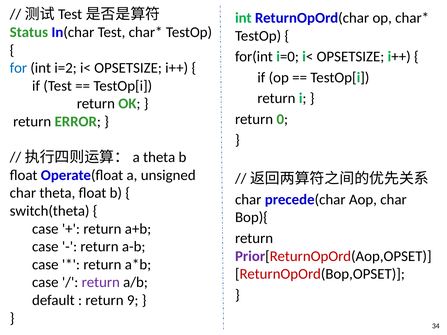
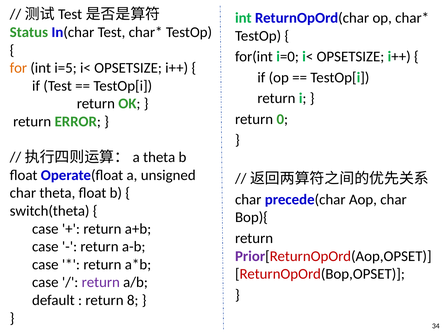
for colour: blue -> orange (18, 68)
i=2: i=2 -> i=5 (66, 68)
9: 9 -> 8 (133, 300)
